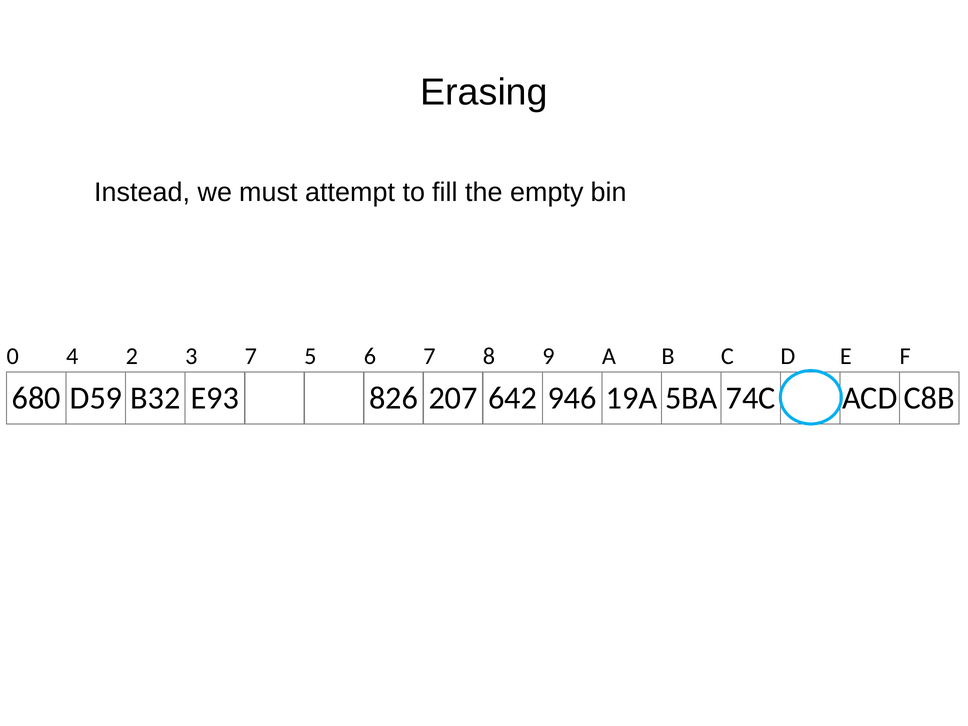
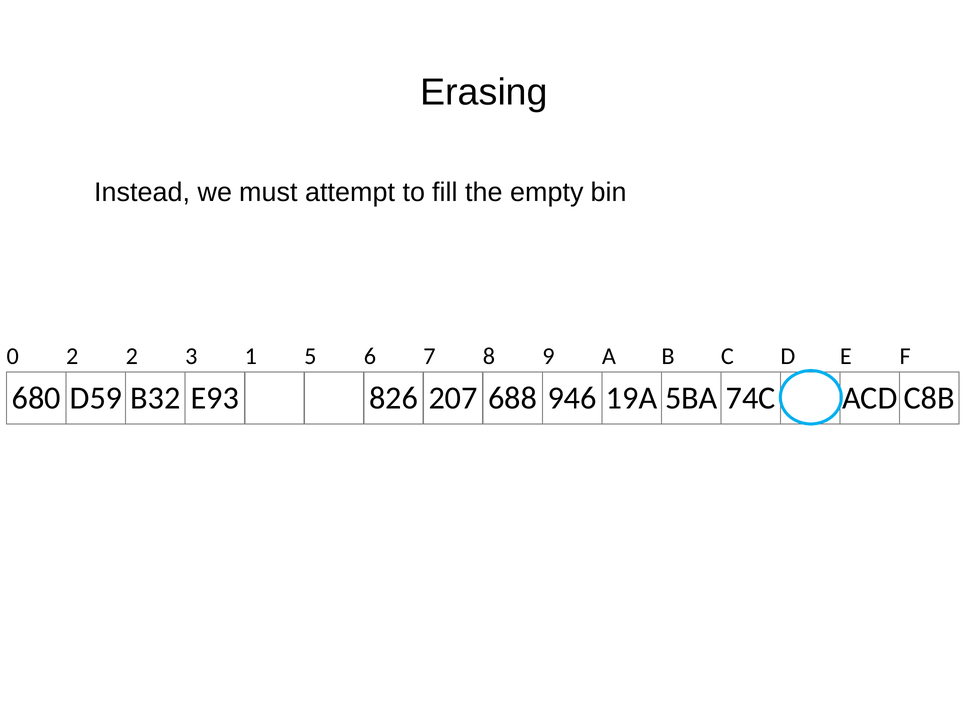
0 4: 4 -> 2 (72, 356)
3 7: 7 -> 1 (251, 356)
642: 642 -> 688 (513, 398)
